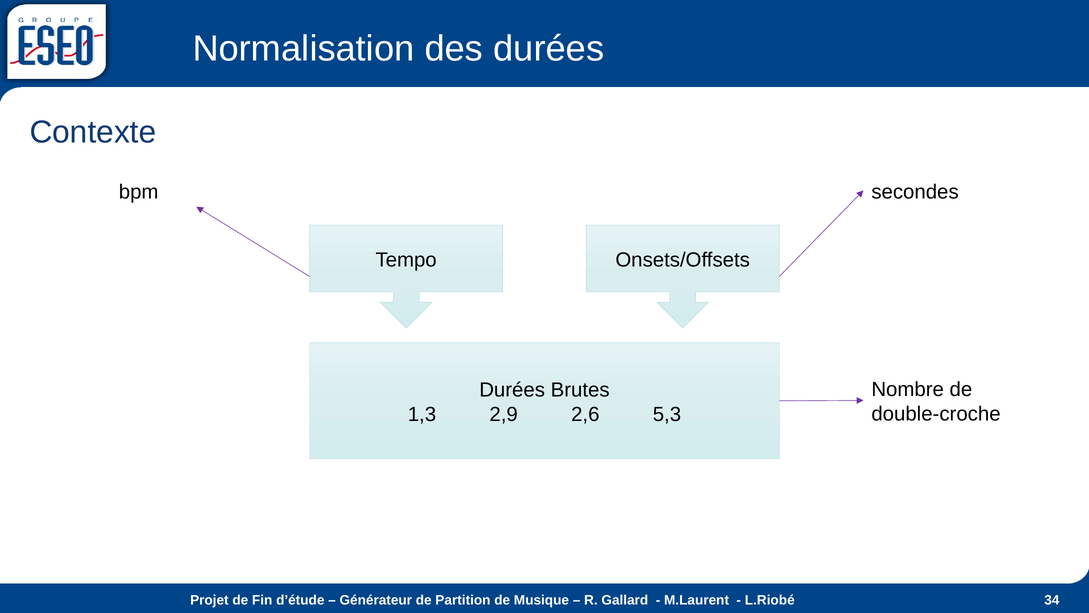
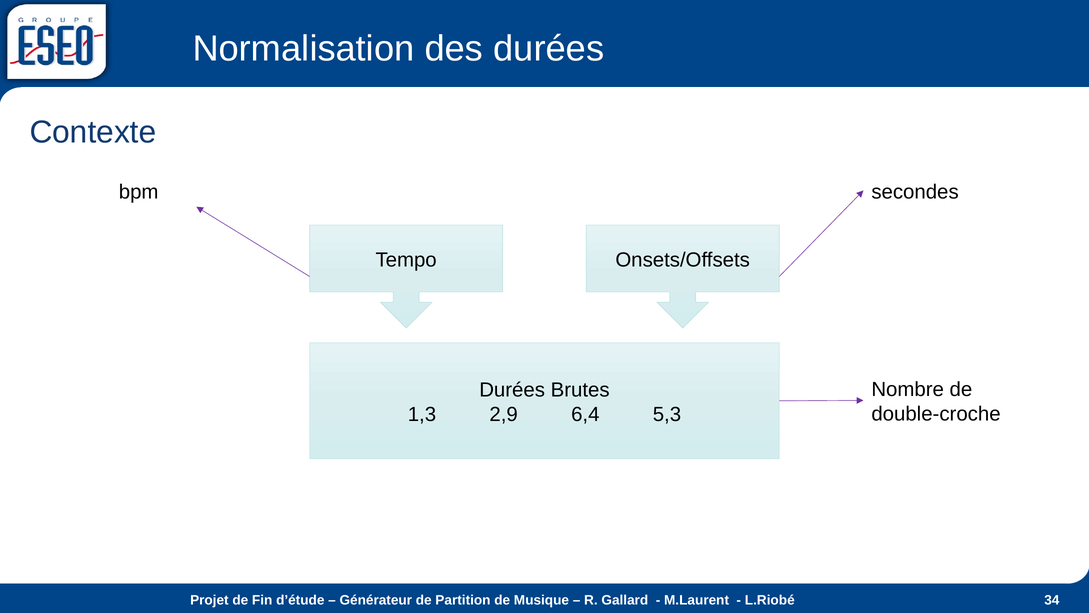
2,6: 2,6 -> 6,4 (585, 414)
